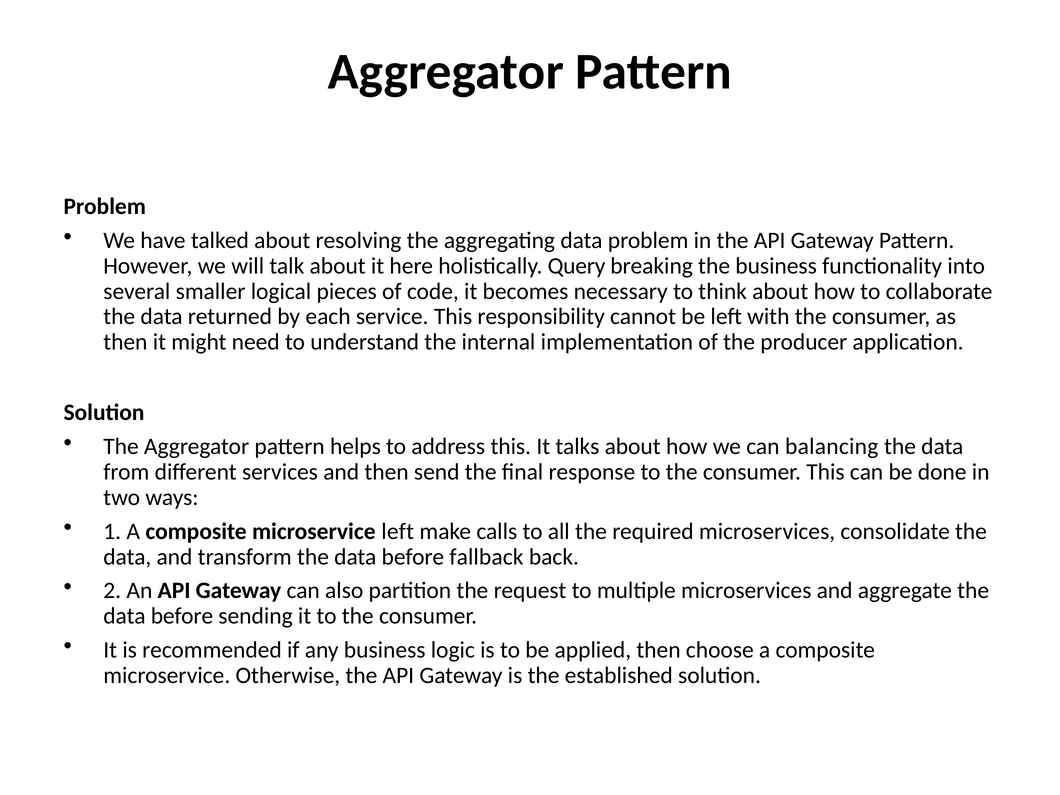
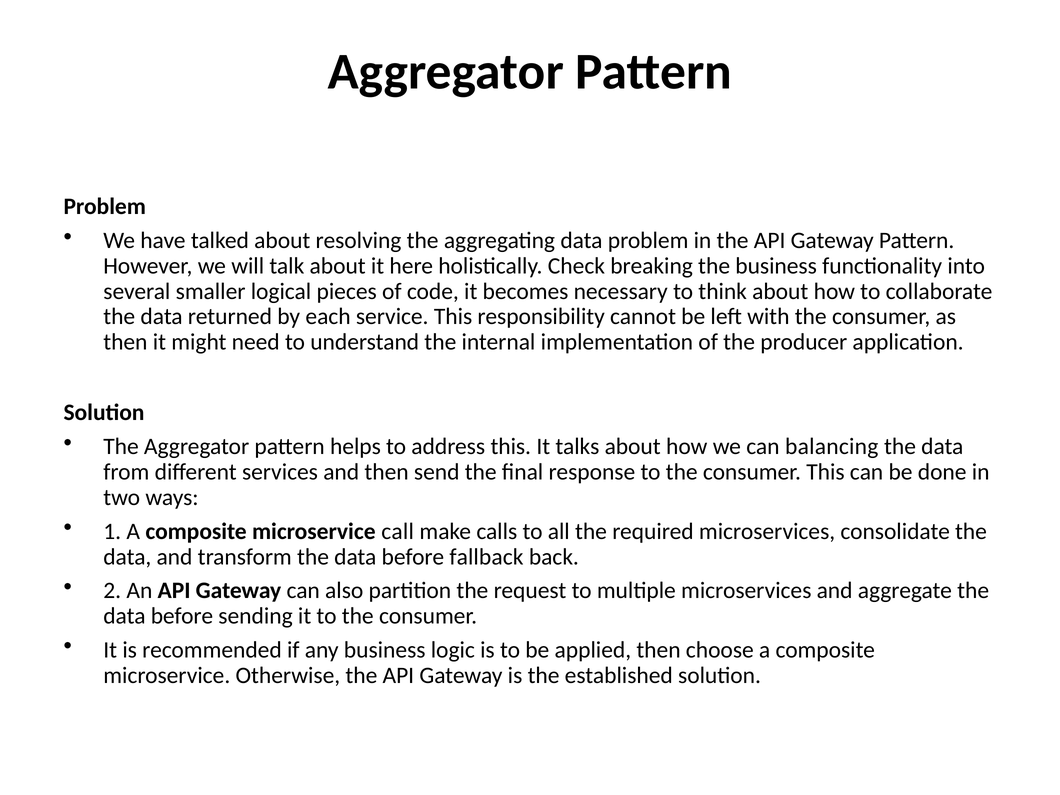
Query: Query -> Check (576, 266)
microservice left: left -> call (398, 531)
